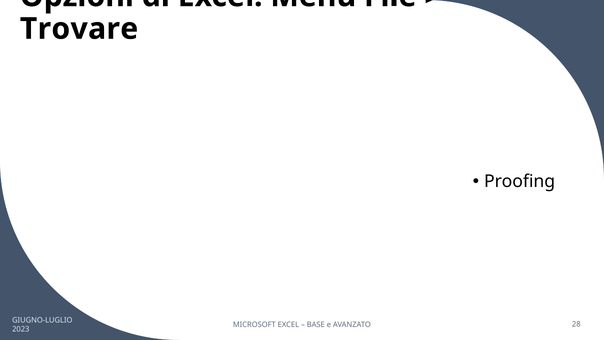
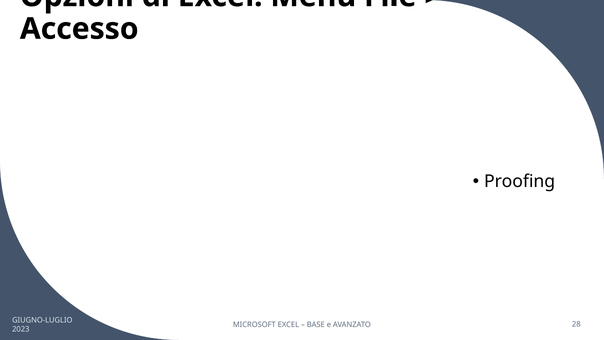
Trovare: Trovare -> Accesso (79, 29)
